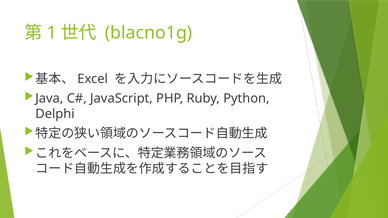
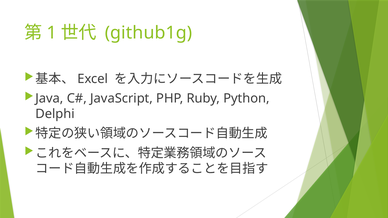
blacno1g: blacno1g -> github1g (149, 33)
